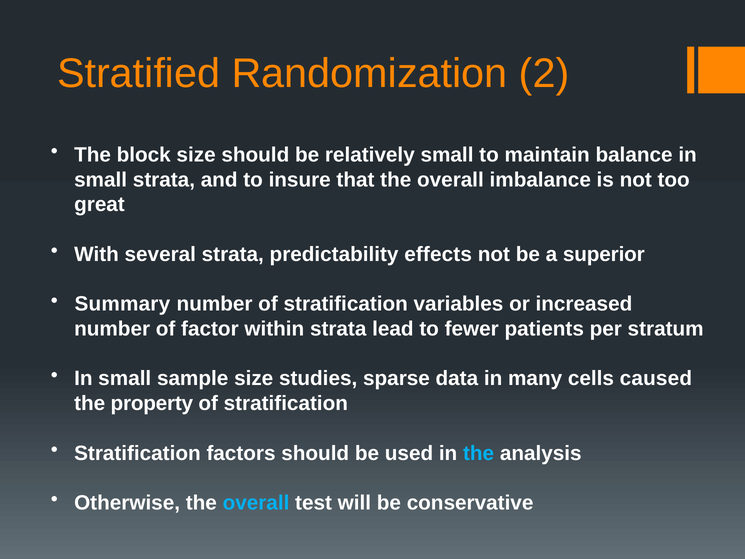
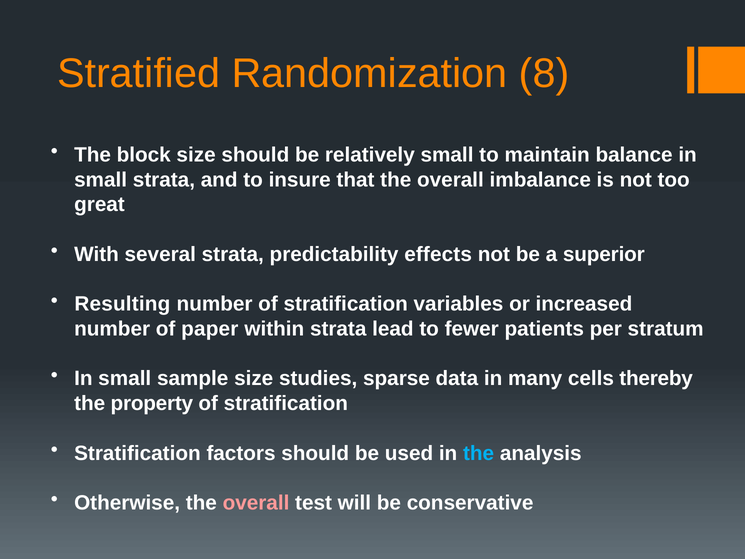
2: 2 -> 8 (544, 74)
Summary: Summary -> Resulting (122, 304)
factor: factor -> paper (210, 329)
caused: caused -> thereby (656, 378)
overall colour: light blue -> pink (256, 503)
